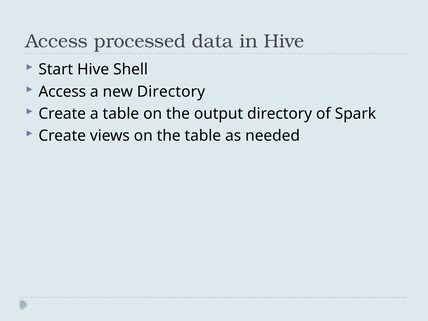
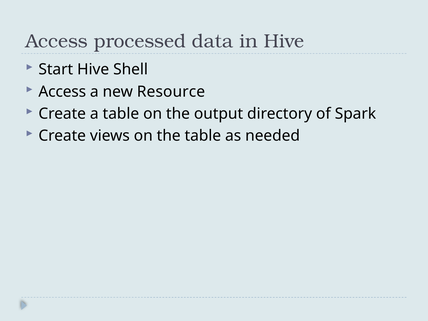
new Directory: Directory -> Resource (171, 92)
